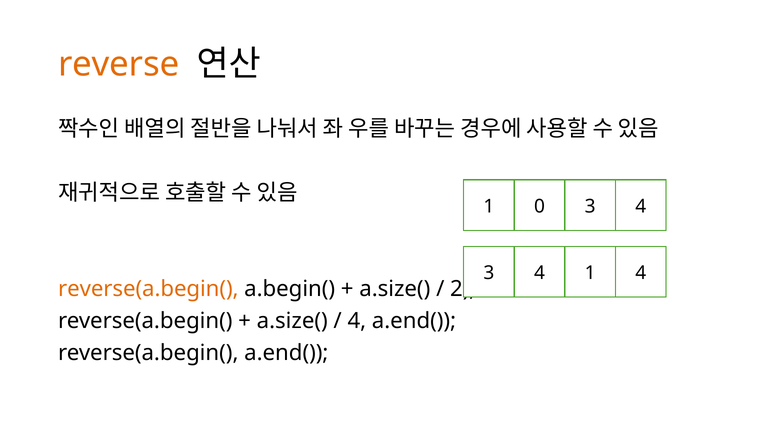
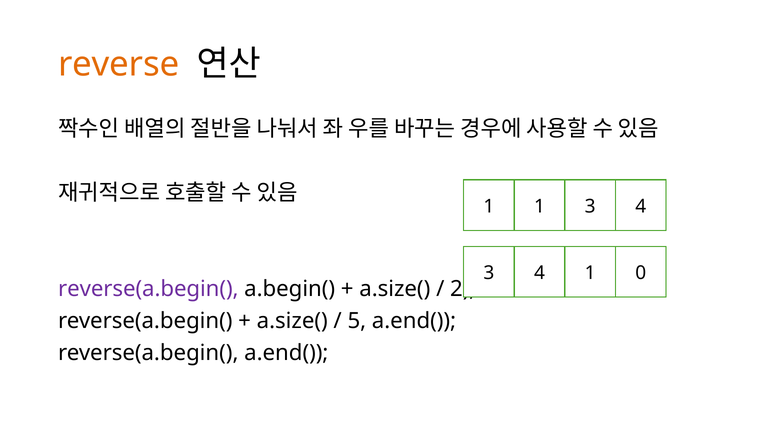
1 0: 0 -> 1 (540, 206)
1 4: 4 -> 0 (641, 273)
reverse(a.begin( colour: orange -> purple (148, 289)
4: 4 -> 5 (357, 321)
